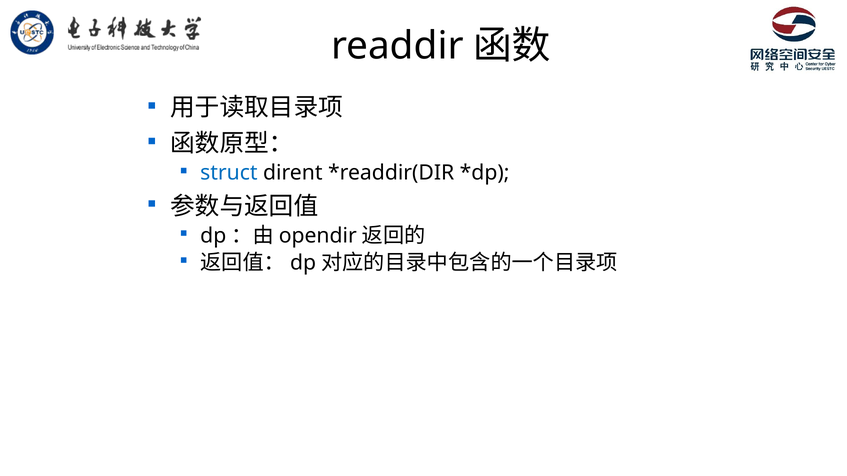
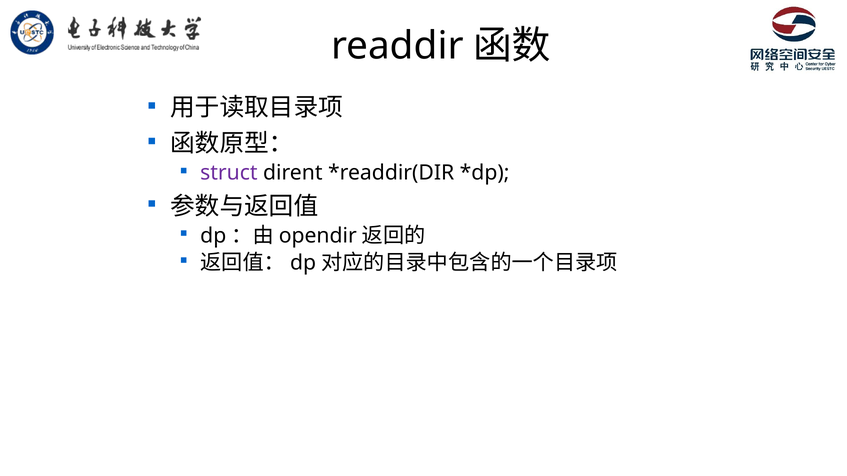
struct colour: blue -> purple (229, 173)
